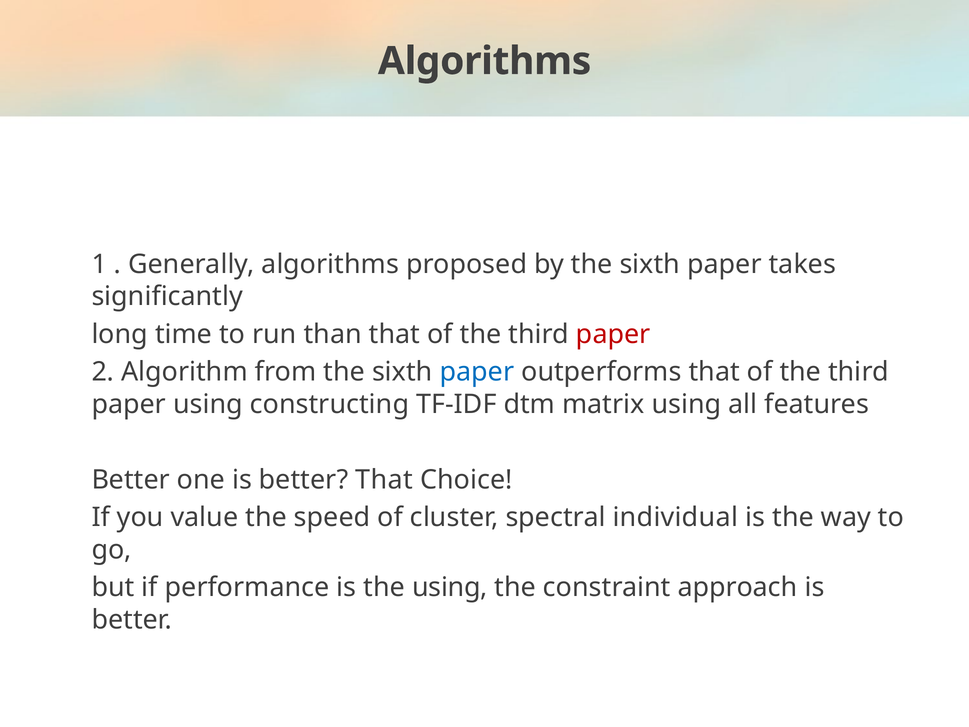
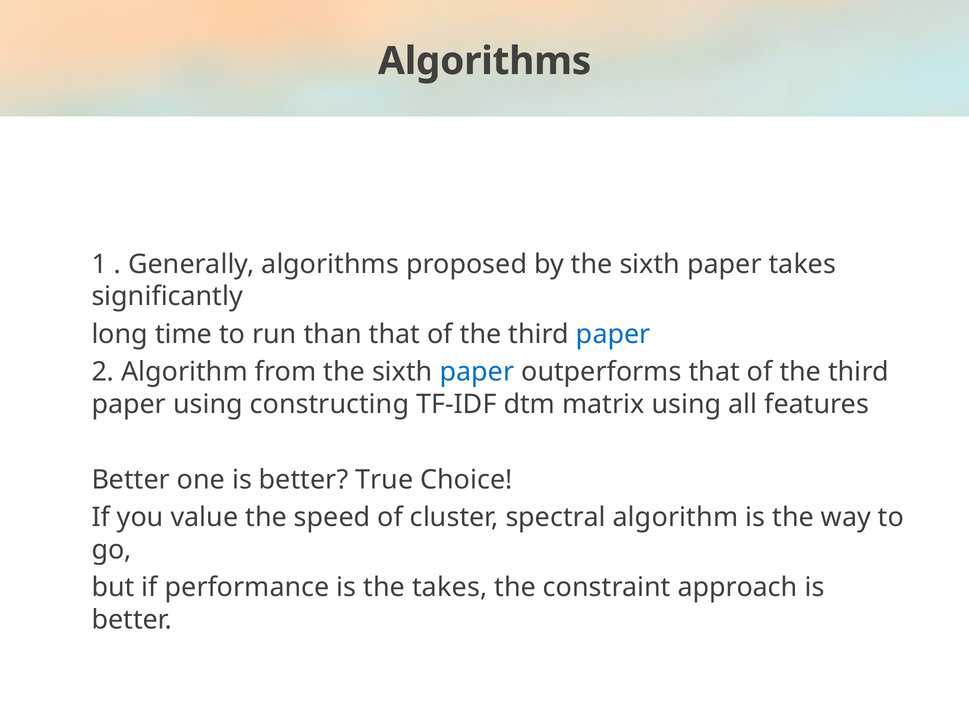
paper colour: red -> blue (613, 334)
better That: That -> True (384, 480)
spectral individual: individual -> algorithm (675, 517)
the using: using -> takes (450, 587)
